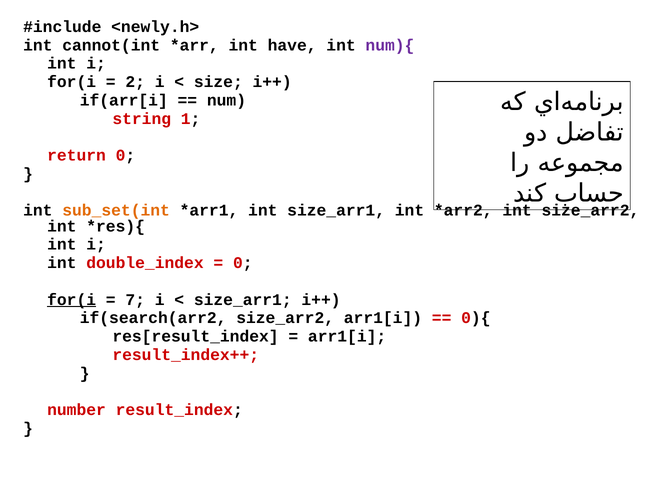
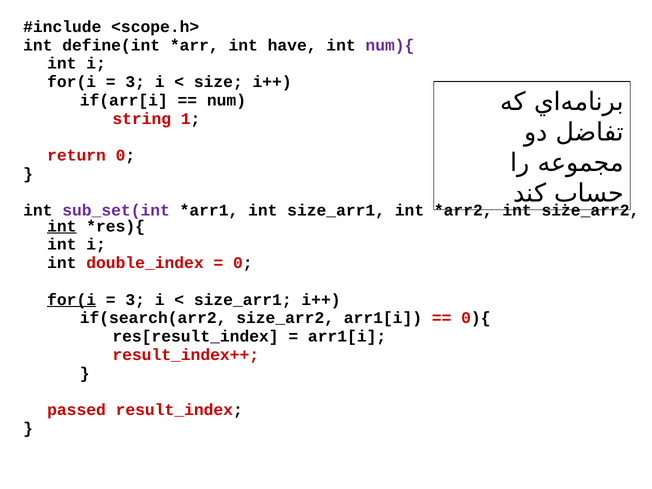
<newly.h>: <newly.h> -> <scope.h> (155, 27)
cannot(int: cannot(int -> define(int (111, 45)
2: 2 -> 3 (135, 82)
sub_set(int colour: orange -> purple (116, 211)
int underline: none -> present (62, 226)
7: 7 -> 3 (135, 300)
number: number -> passed (77, 410)
